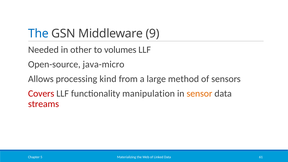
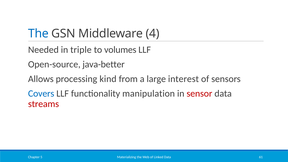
9: 9 -> 4 (153, 34)
other: other -> triple (81, 50)
java-micro: java-micro -> java-better (104, 64)
method: method -> interest (183, 79)
Covers colour: red -> blue (41, 94)
sensor colour: orange -> red (199, 94)
